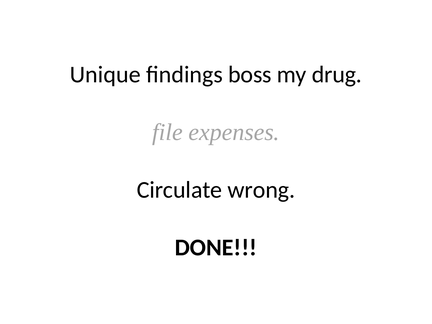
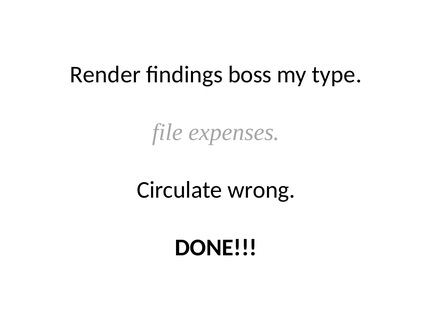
Unique: Unique -> Render (105, 75)
drug: drug -> type (337, 75)
